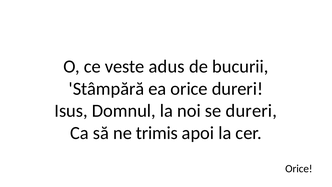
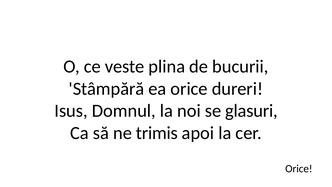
adus: adus -> plina (167, 66)
se dureri: dureri -> glasuri (251, 111)
